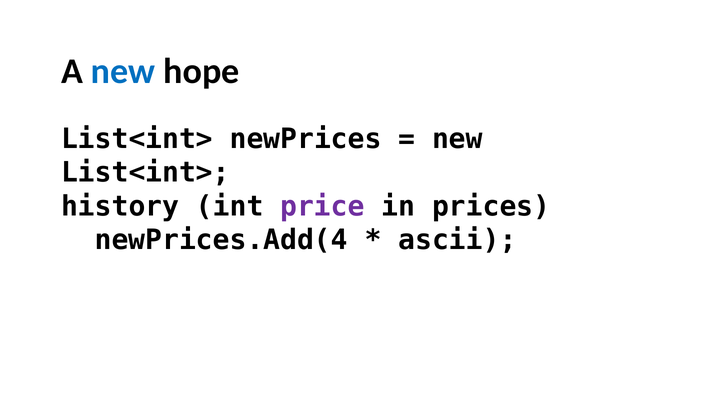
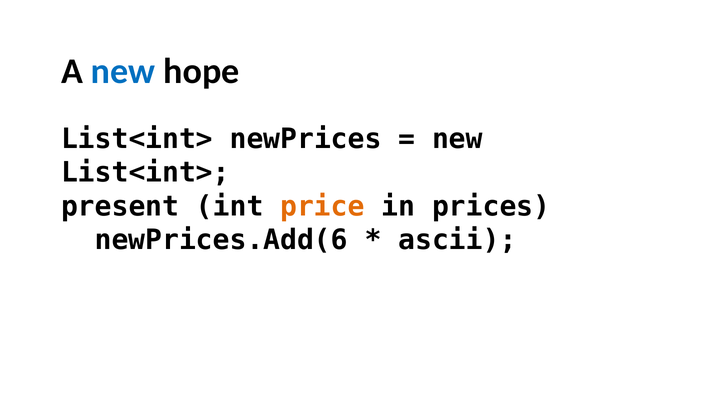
history: history -> present (120, 206)
price colour: purple -> orange (322, 206)
newPrices.Add(4: newPrices.Add(4 -> newPrices.Add(6 (221, 240)
